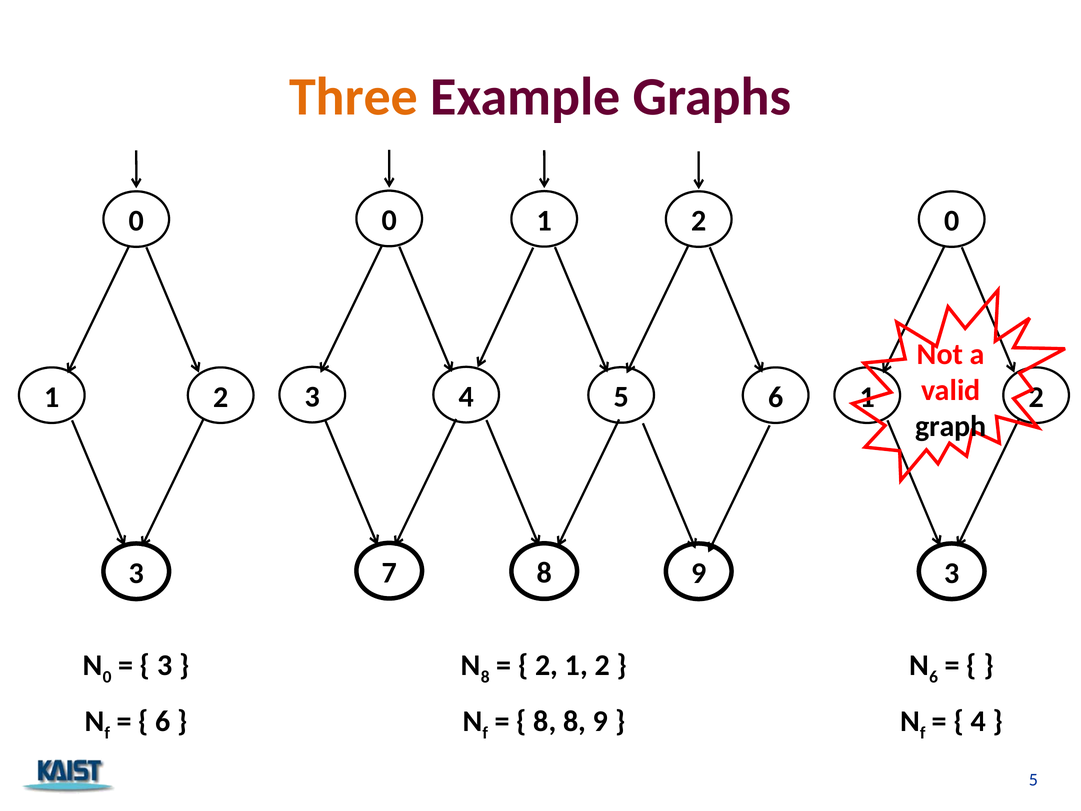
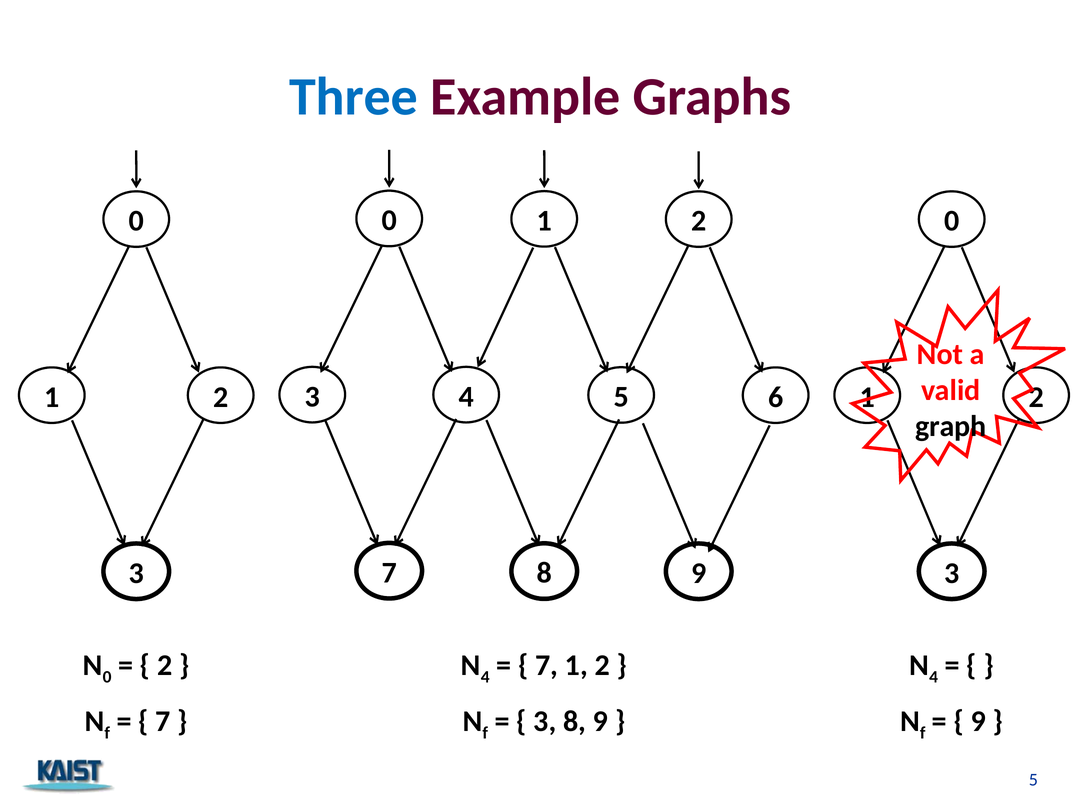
Three colour: orange -> blue (354, 97)
3: 3 -> 2 (165, 665)
8: 8 -> 4 (485, 677)
2: 2 -> 7 (547, 665)
6: 6 -> 4 (934, 677)
6: 6 -> 7 (163, 721)
8: 8 -> 3 (545, 721)
4: 4 -> 9 (978, 721)
